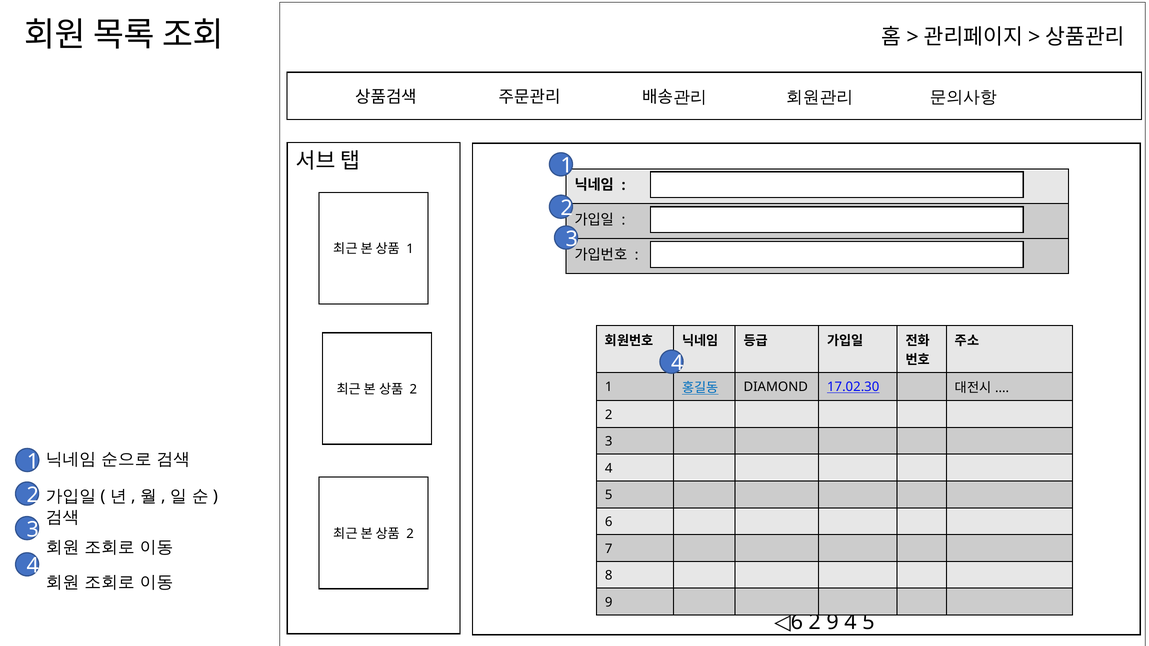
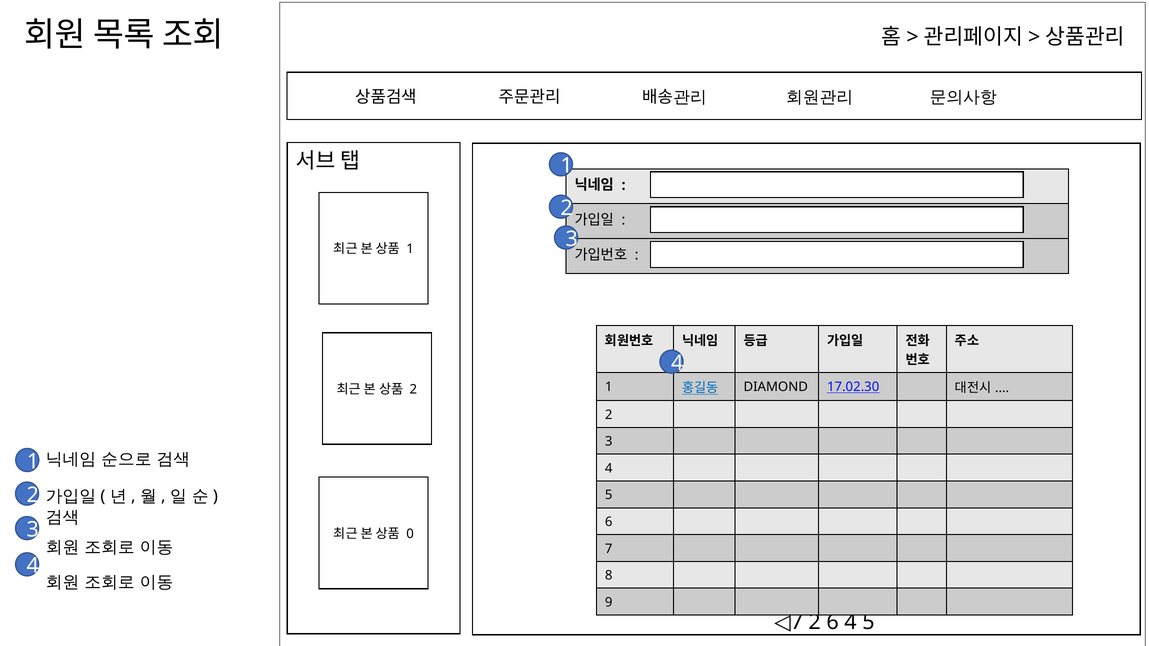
2: 2 -> 0 (410, 534)
6: 6 -> 7 (797, 622)
2 9: 9 -> 6 (833, 622)
